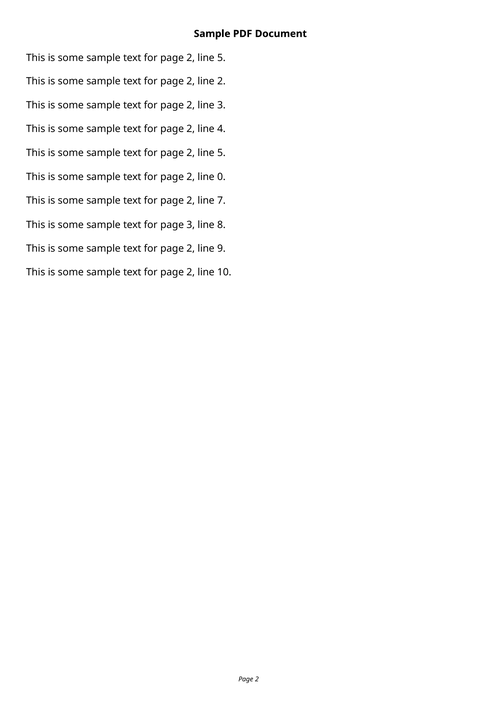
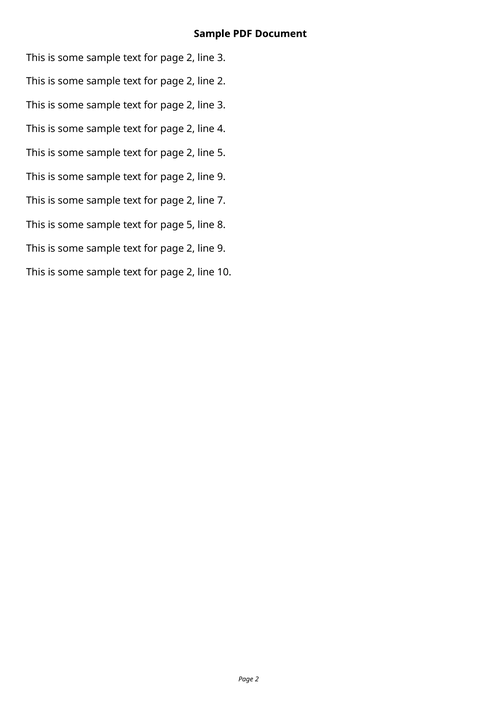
5: 5 -> 3 (221, 58)
0: 0 -> 9 (221, 177)
page 3: 3 -> 5 (191, 225)
